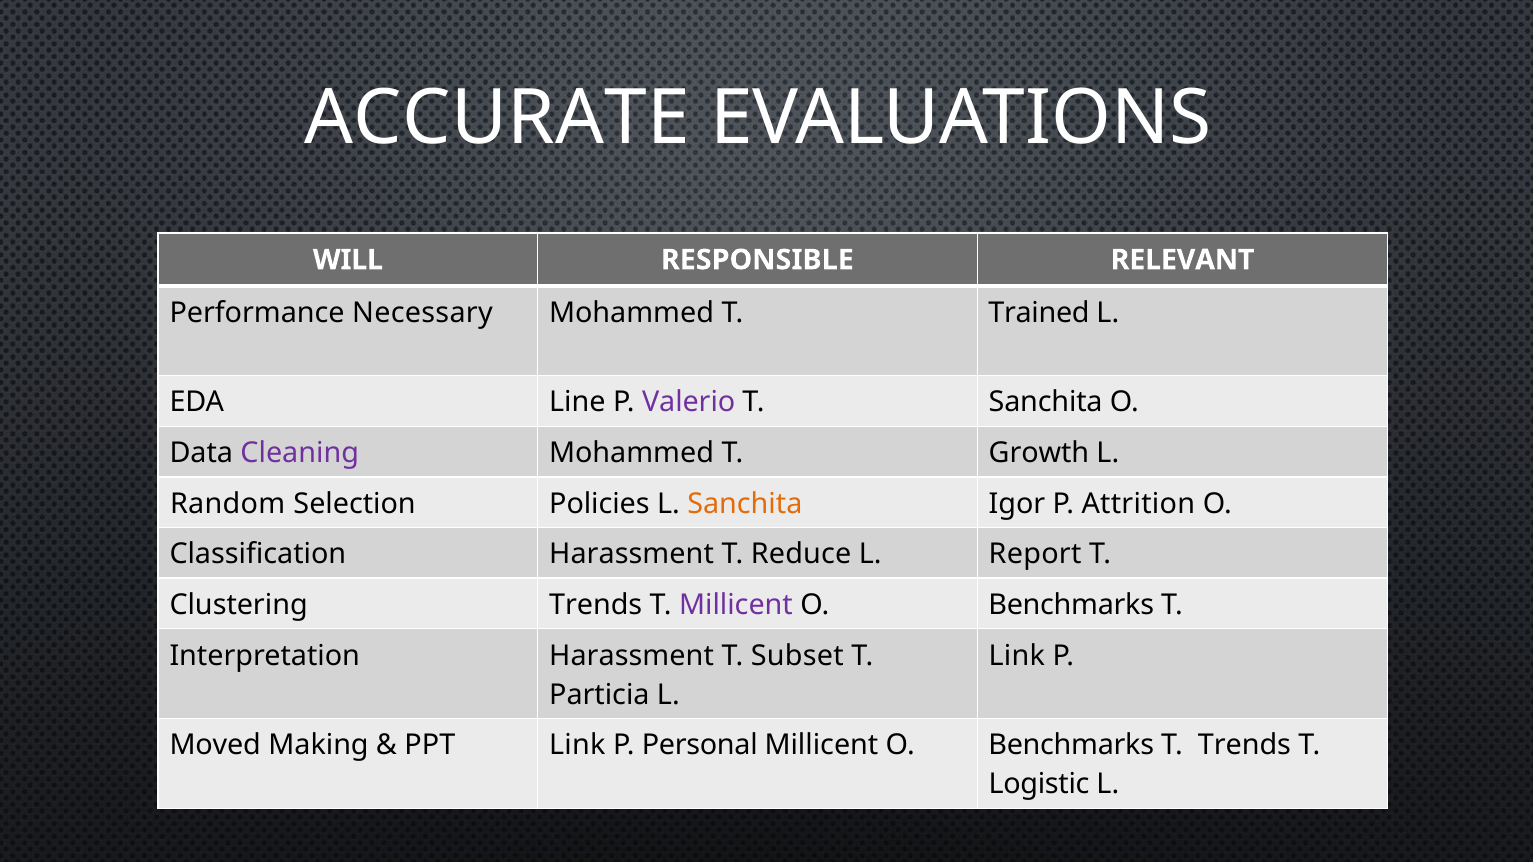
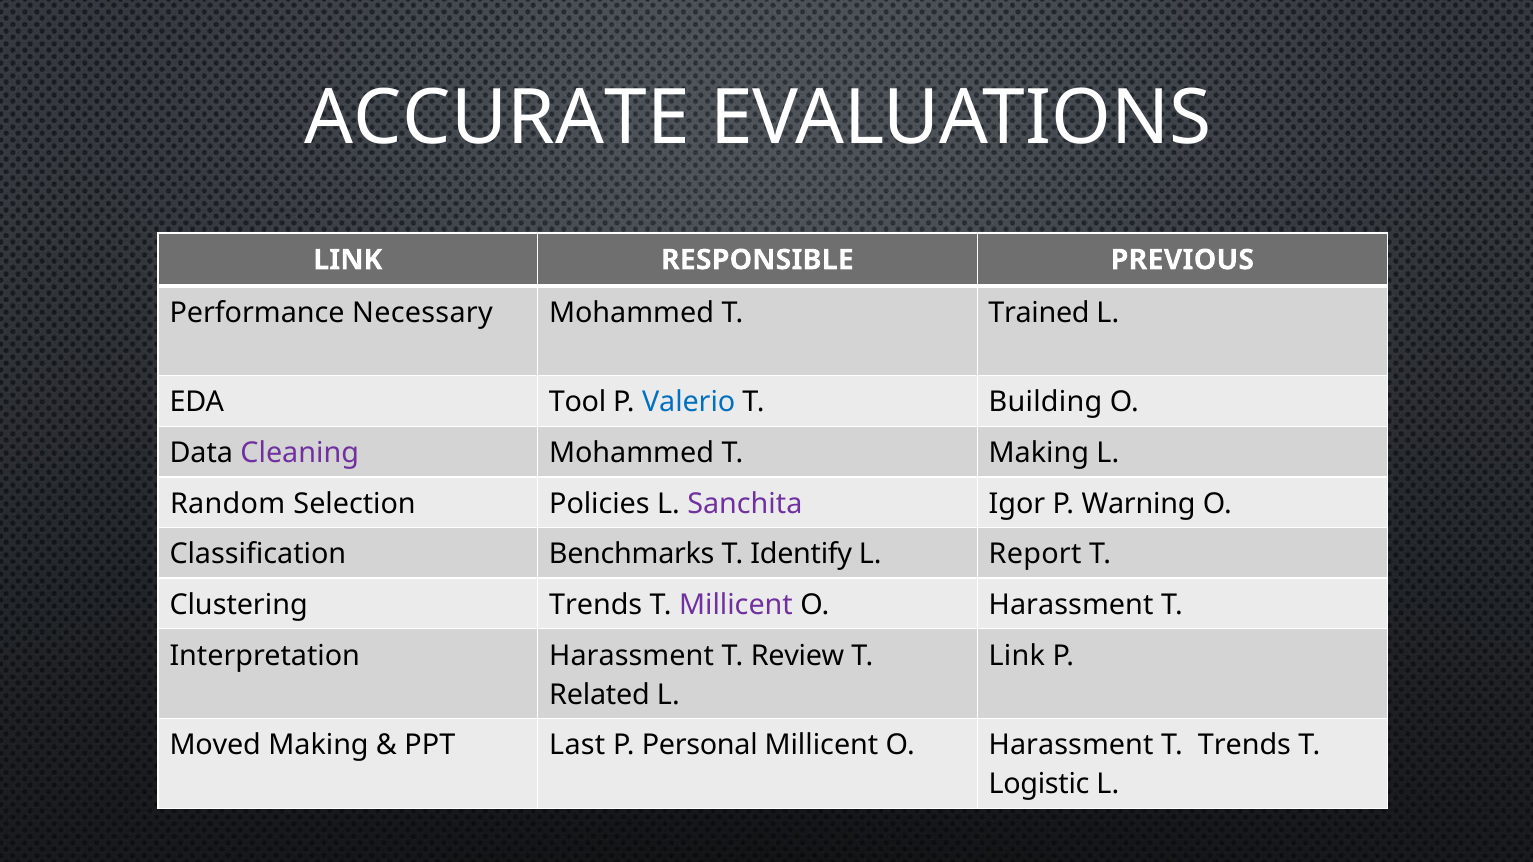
WILL: WILL -> LINK (348, 260)
RELEVANT: RELEVANT -> PREVIOUS (1182, 260)
Line: Line -> Tool (578, 403)
Valerio colour: purple -> blue (689, 403)
T Sanchita: Sanchita -> Building (1045, 403)
T Growth: Growth -> Making (1039, 453)
Sanchita colour: orange -> purple (745, 504)
Attrition: Attrition -> Warning (1139, 504)
Classification Harassment: Harassment -> Benchmarks (632, 555)
Reduce: Reduce -> Identify (801, 555)
Benchmarks: Benchmarks -> Harassment (1071, 605)
Subset: Subset -> Review (798, 656)
Particia: Particia -> Related (599, 695)
PPT Link: Link -> Last (577, 746)
Benchmarks: Benchmarks -> Harassment (1071, 746)
